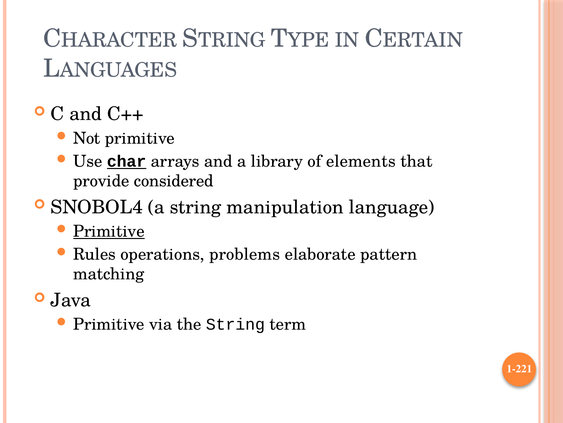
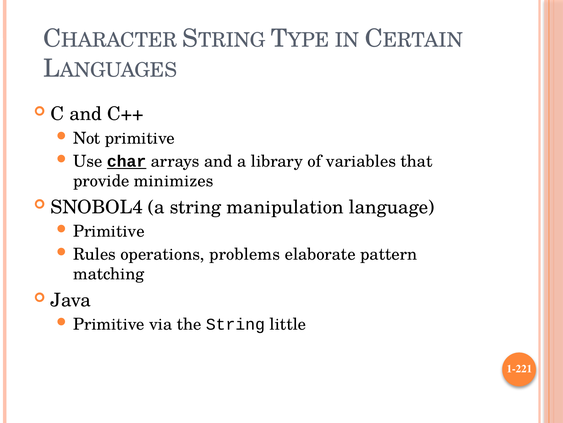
elements: elements -> variables (361, 161)
considered: considered -> minimizes (174, 181)
Primitive underline: present -> none (109, 231)
term: term -> little (288, 324)
